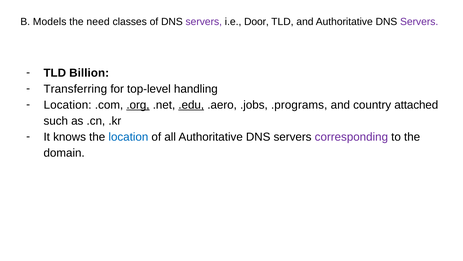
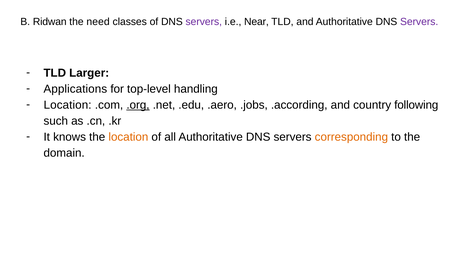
Models: Models -> Ridwan (50, 22)
Door: Door -> Near (256, 22)
Billion: Billion -> Larger (89, 73)
Transferring: Transferring -> Applications (75, 89)
.edu underline: present -> none (191, 105)
.programs: .programs -> .according (299, 105)
attached: attached -> following (416, 105)
location colour: blue -> orange (128, 137)
corresponding colour: purple -> orange (351, 137)
